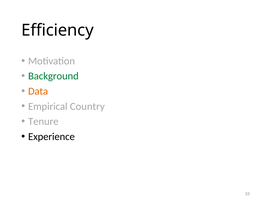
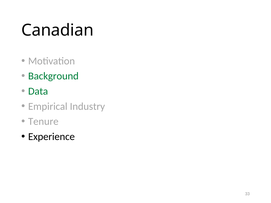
Efficiency: Efficiency -> Canadian (58, 30)
Data colour: orange -> green (38, 91)
Country: Country -> Industry (87, 106)
